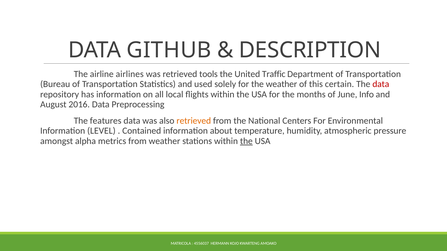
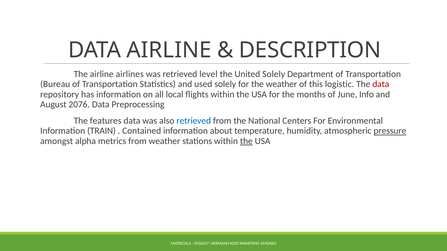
DATA GITHUB: GITHUB -> AIRLINE (169, 50)
tools: tools -> level (208, 74)
United Traffic: Traffic -> Solely (274, 74)
certain: certain -> logistic (340, 84)
2016: 2016 -> 2076 (79, 104)
retrieved colour: orange -> blue (194, 121)
LEVEL: LEVEL -> TRAIN (102, 131)
pressure underline: none -> present (390, 131)
